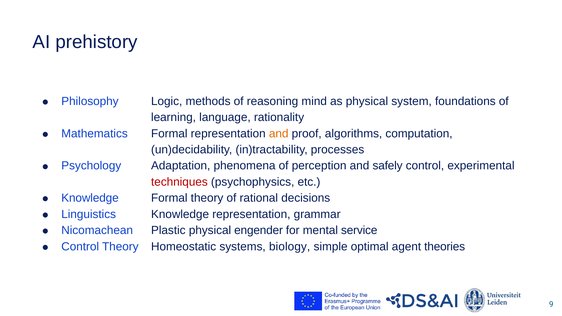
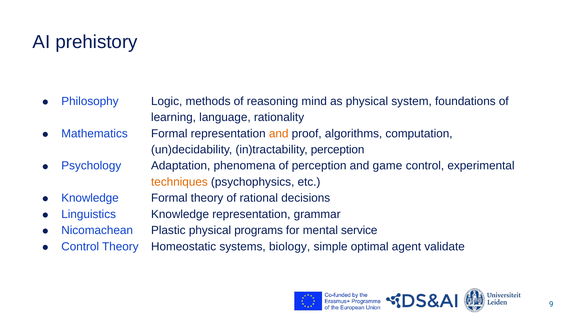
in)tractability processes: processes -> perception (338, 150)
safely: safely -> game (387, 166)
techniques colour: red -> orange (179, 182)
engender: engender -> programs (259, 231)
theories: theories -> validate (445, 247)
